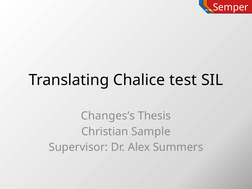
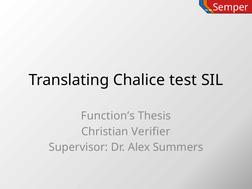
Changes’s: Changes’s -> Function’s (108, 116)
Sample: Sample -> Verifier (151, 132)
